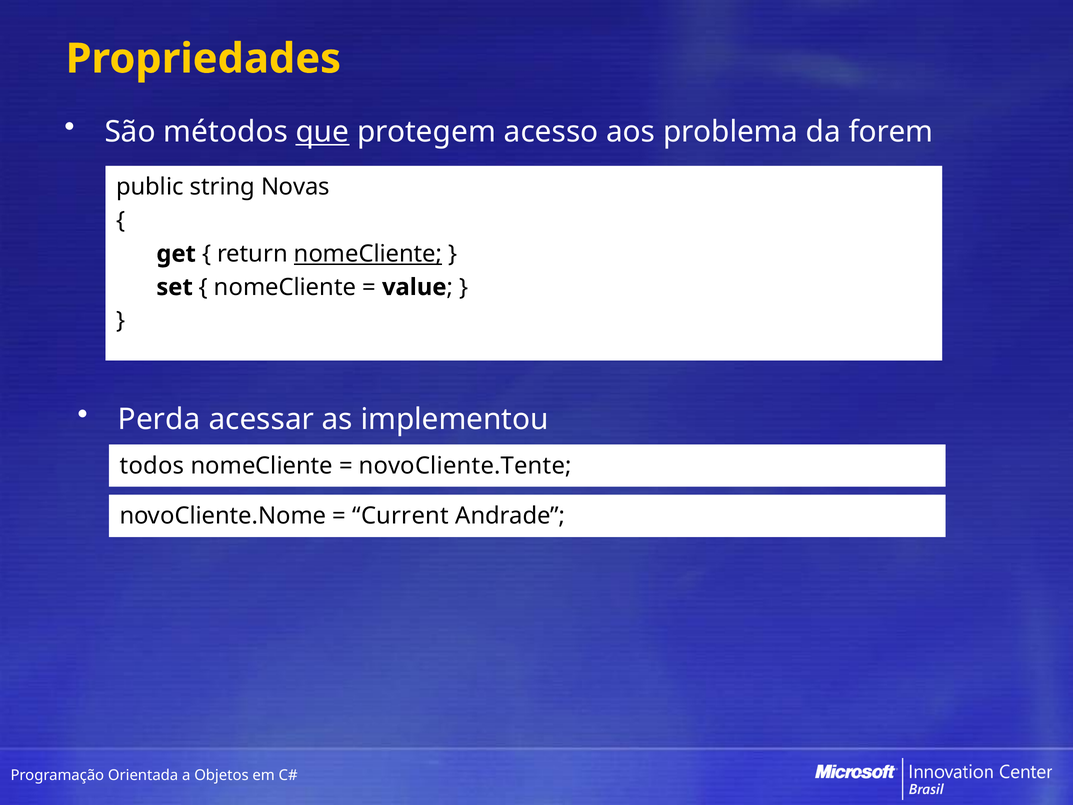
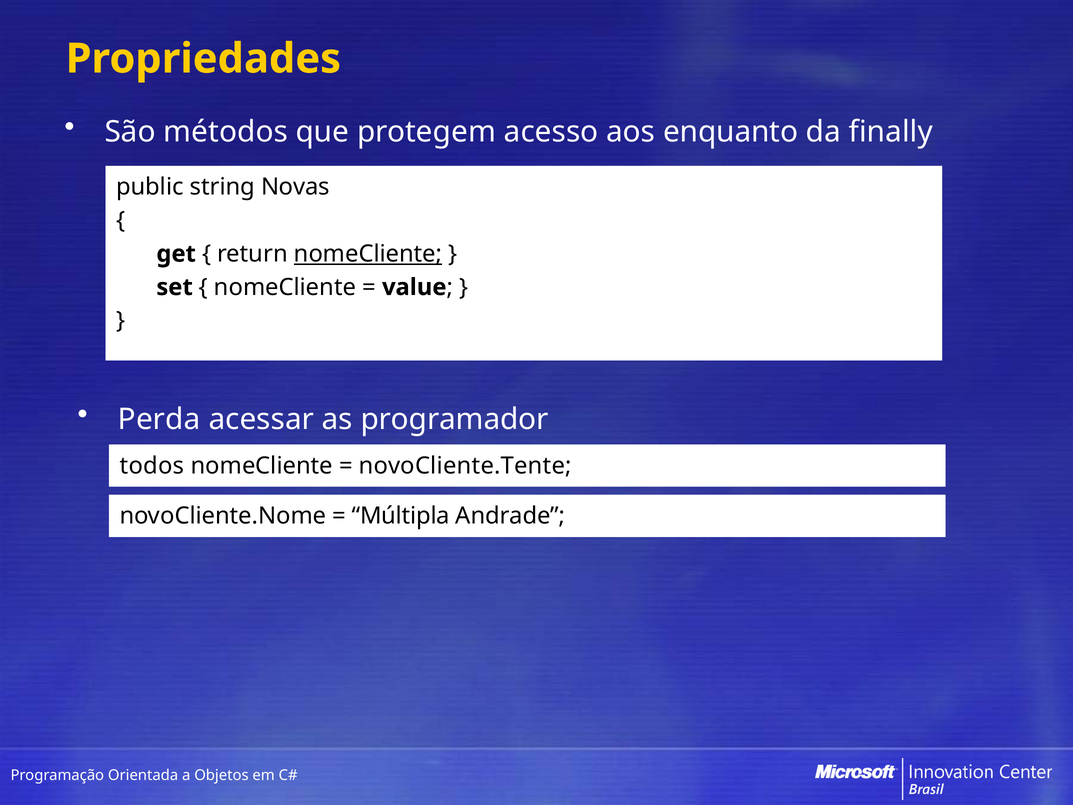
que underline: present -> none (322, 132)
problema: problema -> enquanto (731, 132)
forem: forem -> finally (891, 132)
implementou: implementou -> programador (455, 419)
Current: Current -> Múltipla (401, 516)
